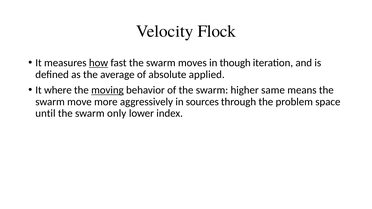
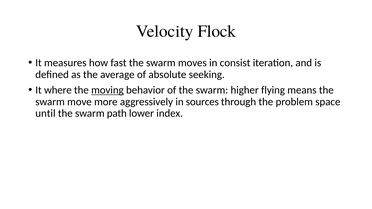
how underline: present -> none (99, 63)
though: though -> consist (235, 63)
applied: applied -> seeking (207, 75)
same: same -> flying (273, 90)
only: only -> path (117, 114)
